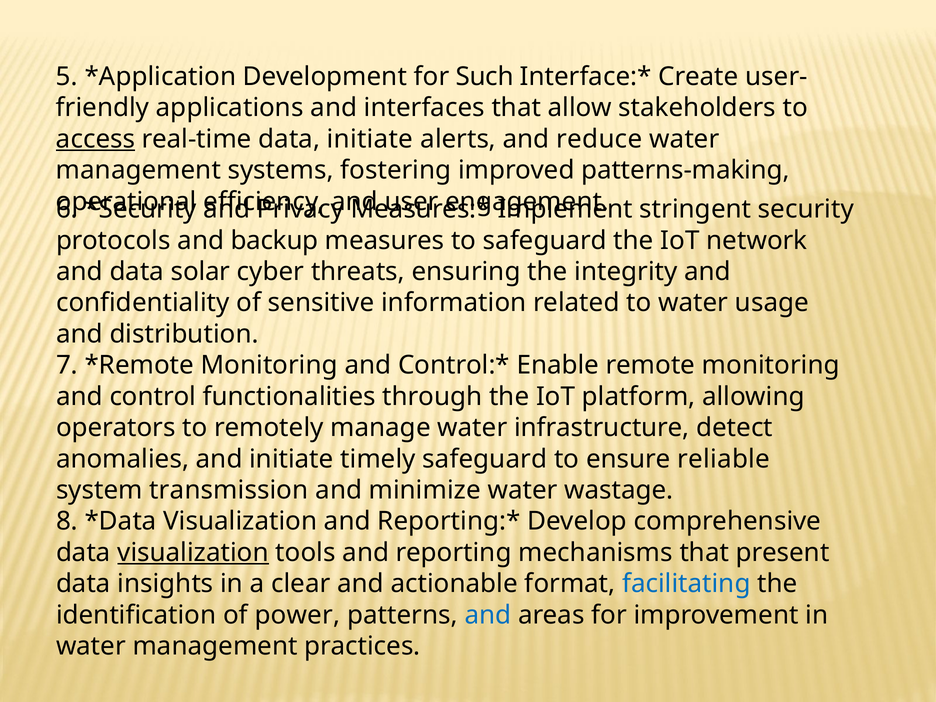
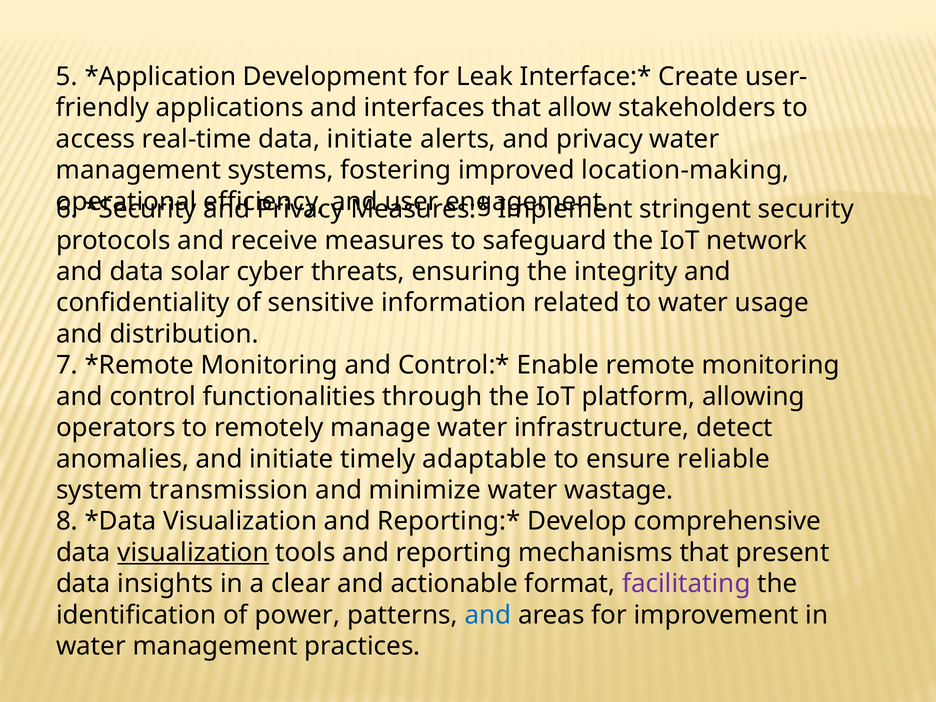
Such: Such -> Leak (484, 77)
access underline: present -> none (96, 139)
alerts and reduce: reduce -> privacy (599, 139)
patterns-making: patterns-making -> location-making (685, 170)
backup: backup -> receive (274, 240)
timely safeguard: safeguard -> adaptable (485, 459)
facilitating colour: blue -> purple (686, 584)
